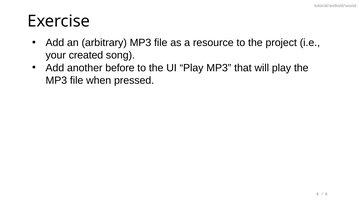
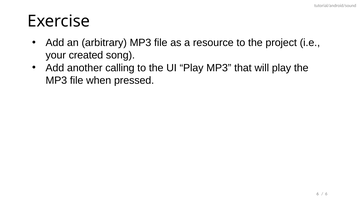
before: before -> calling (120, 68)
